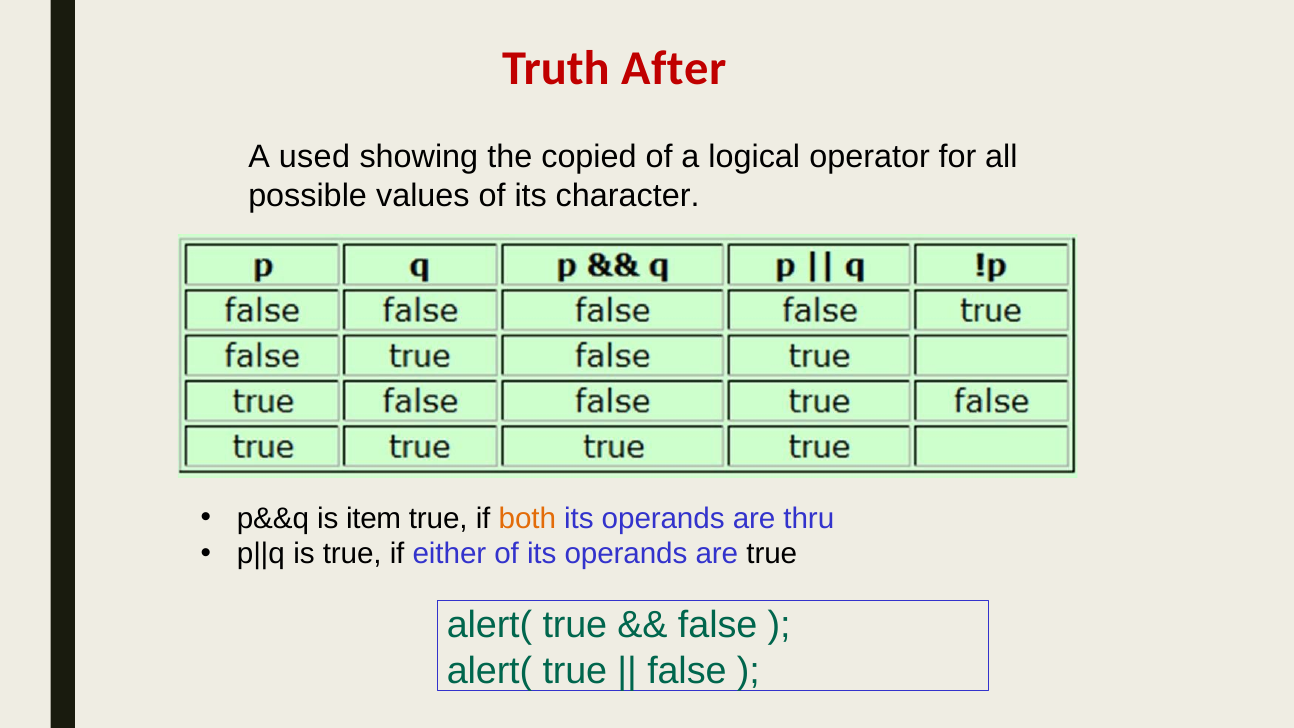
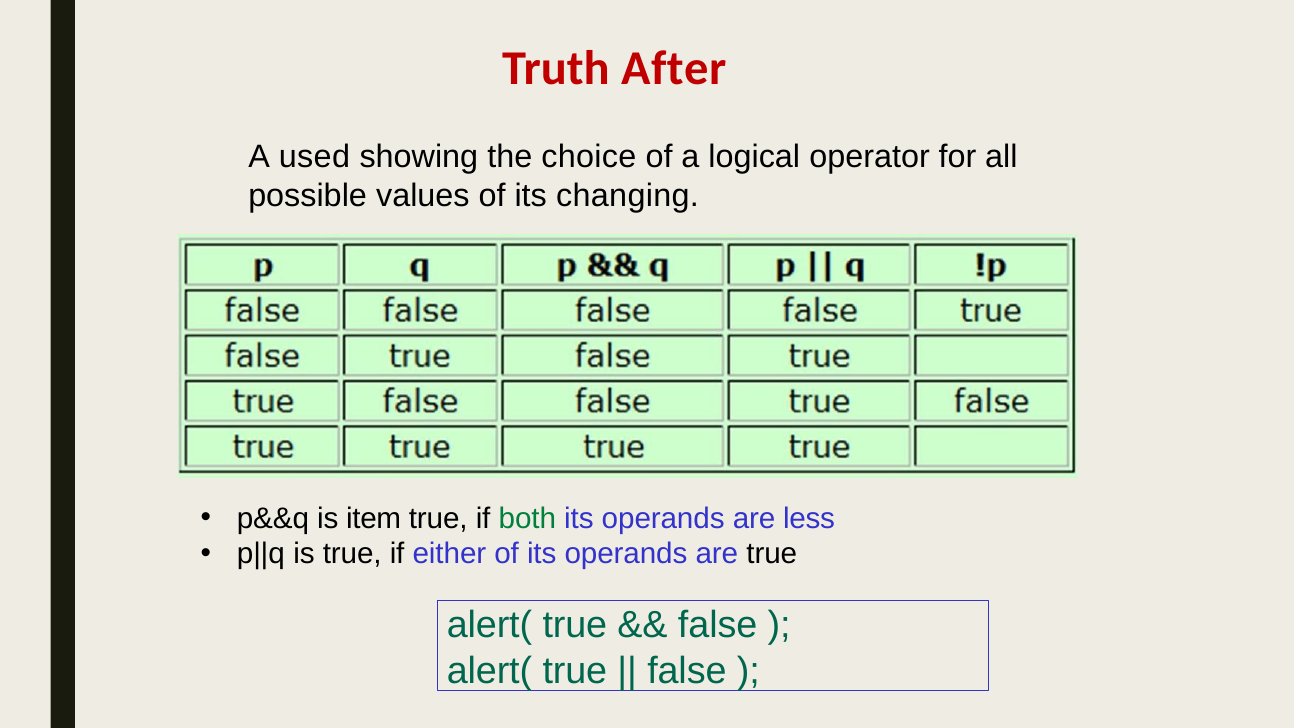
copied: copied -> choice (589, 157)
character: character -> changing (627, 196)
both colour: orange -> green (527, 518)
thru: thru -> less (809, 518)
